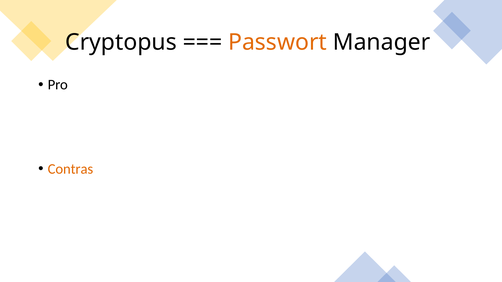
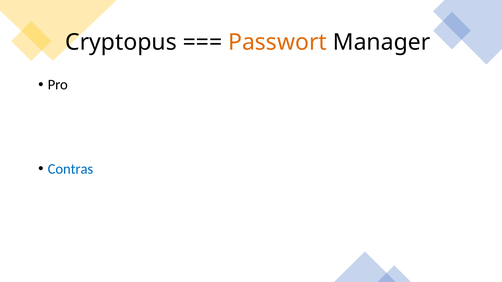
Contras colour: orange -> blue (70, 169)
